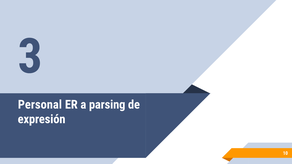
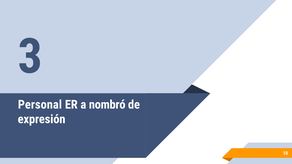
parsing: parsing -> nombró (107, 105)
